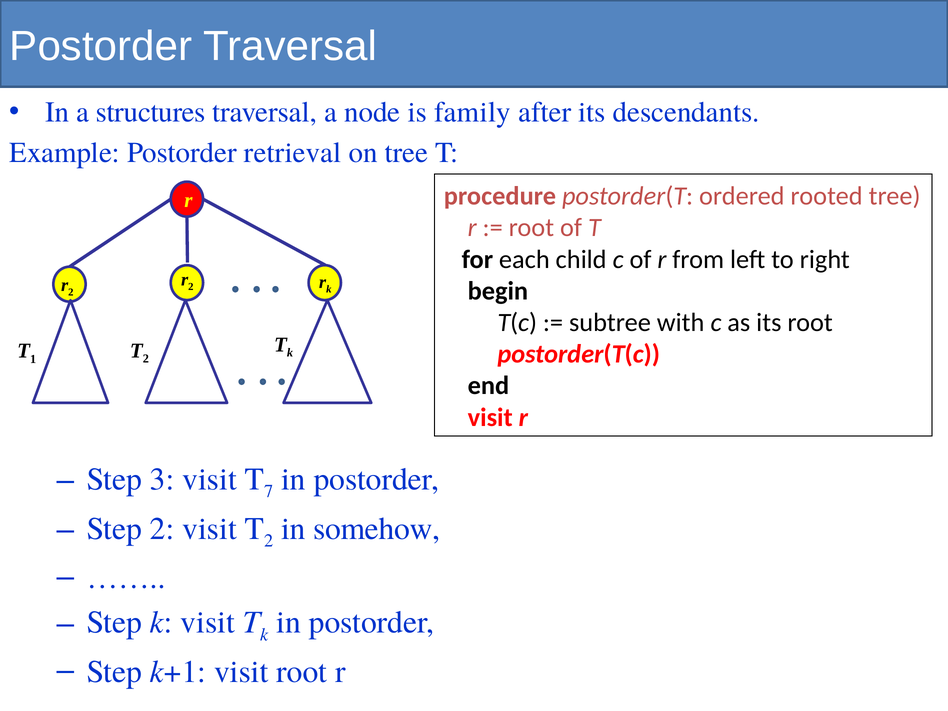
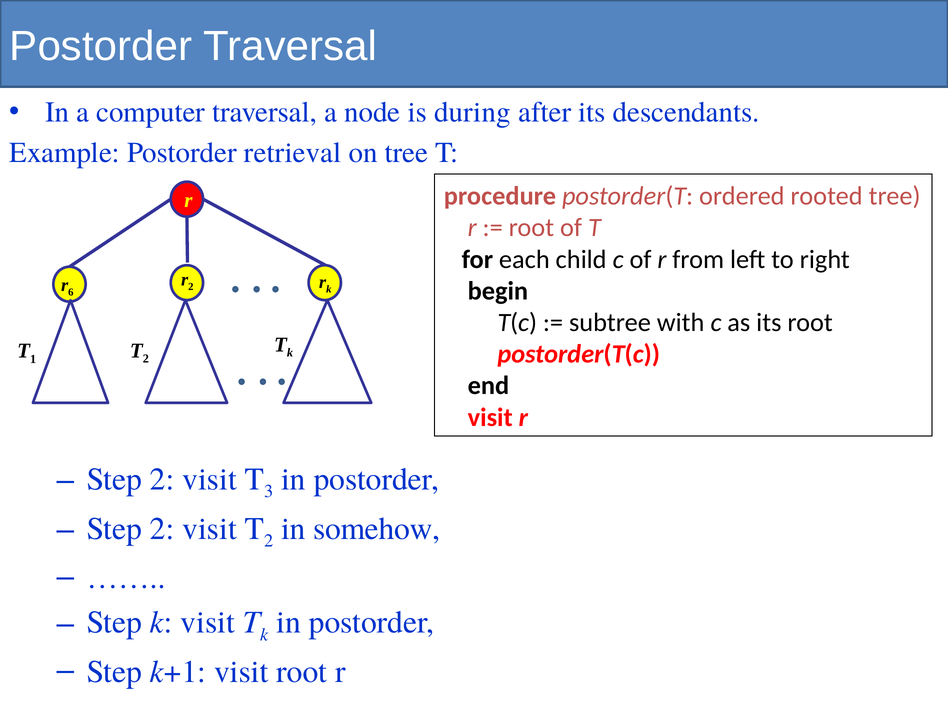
structures: structures -> computer (151, 112)
family: family -> during (472, 112)
2: 2 -> 6 (71, 292)
3: 3 -> 2 (162, 479)
7: 7 -> 3 (269, 491)
